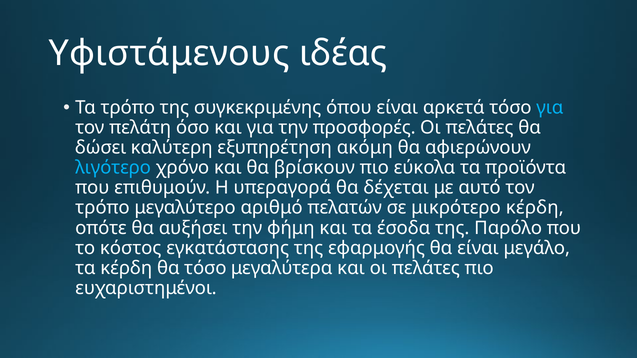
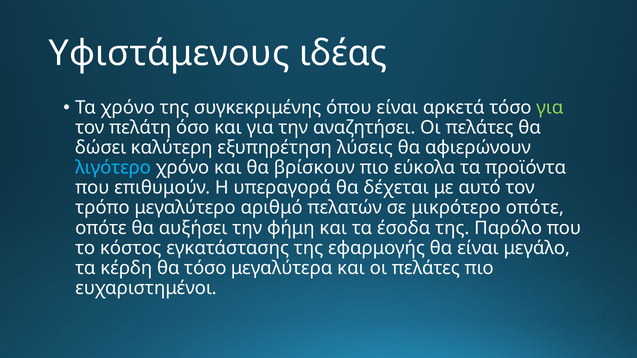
Τα τρόπο: τρόπο -> χρόνο (128, 108)
για colour: light blue -> light green (550, 108)
προσφορές: προσφορές -> αναζητήσει (364, 128)
ακόμη: ακόμη -> λύσεις (365, 148)
μικρότερο κέρδη: κέρδη -> οπότε (535, 208)
